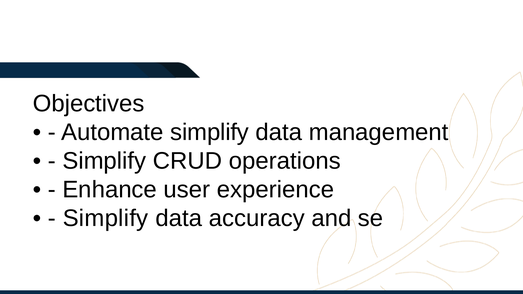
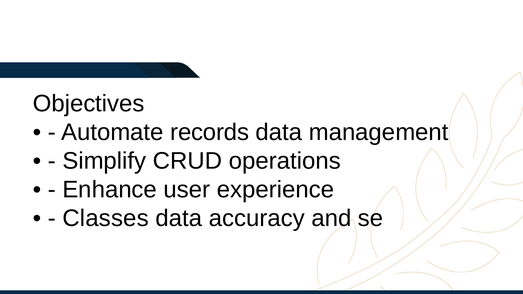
Automate simplify: simplify -> records (210, 132)
Simplify: Simplify -> Classes (106, 219)
